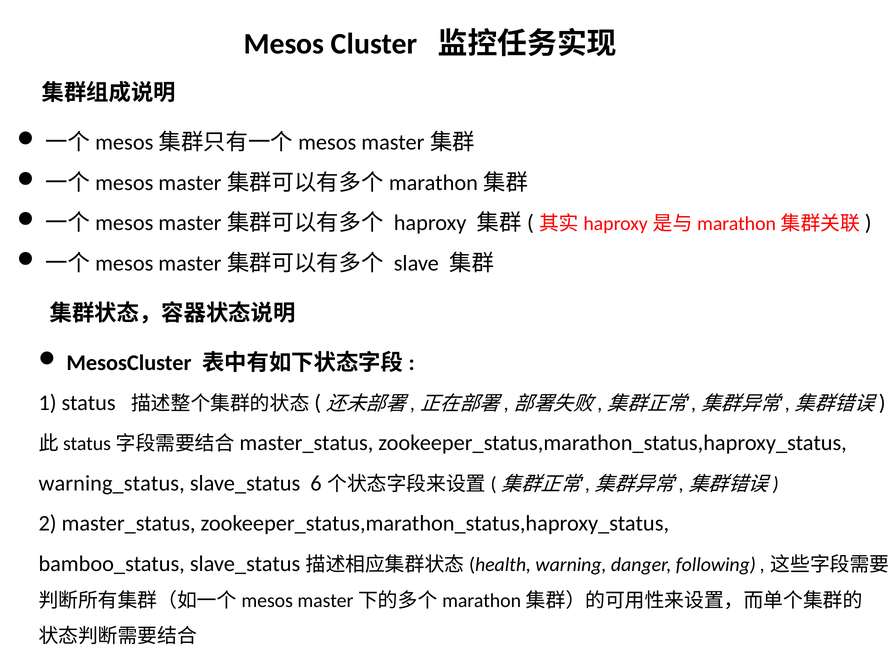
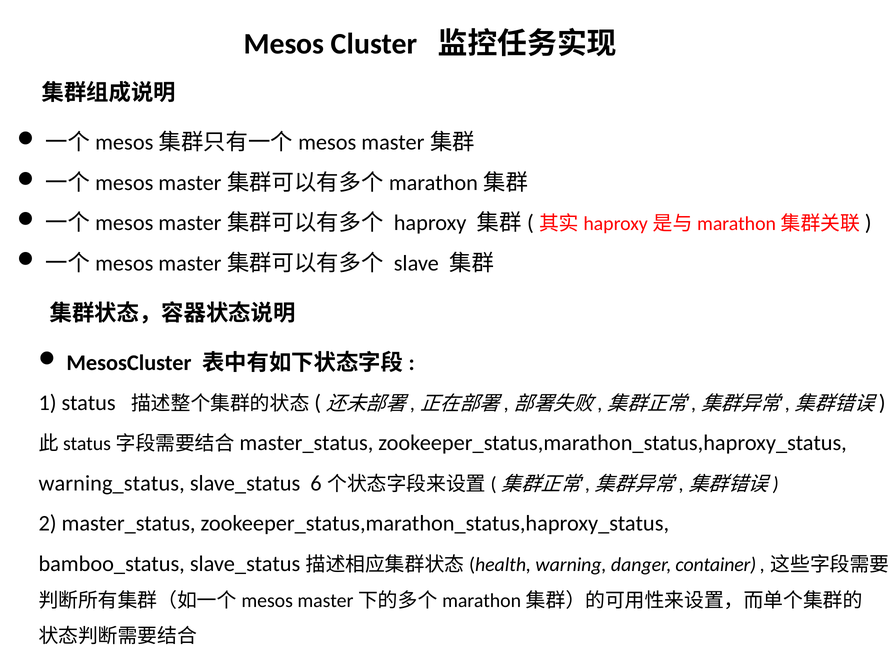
following: following -> container (716, 565)
